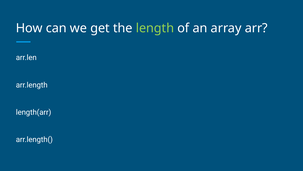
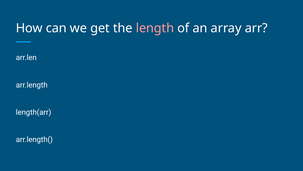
length colour: light green -> pink (155, 28)
